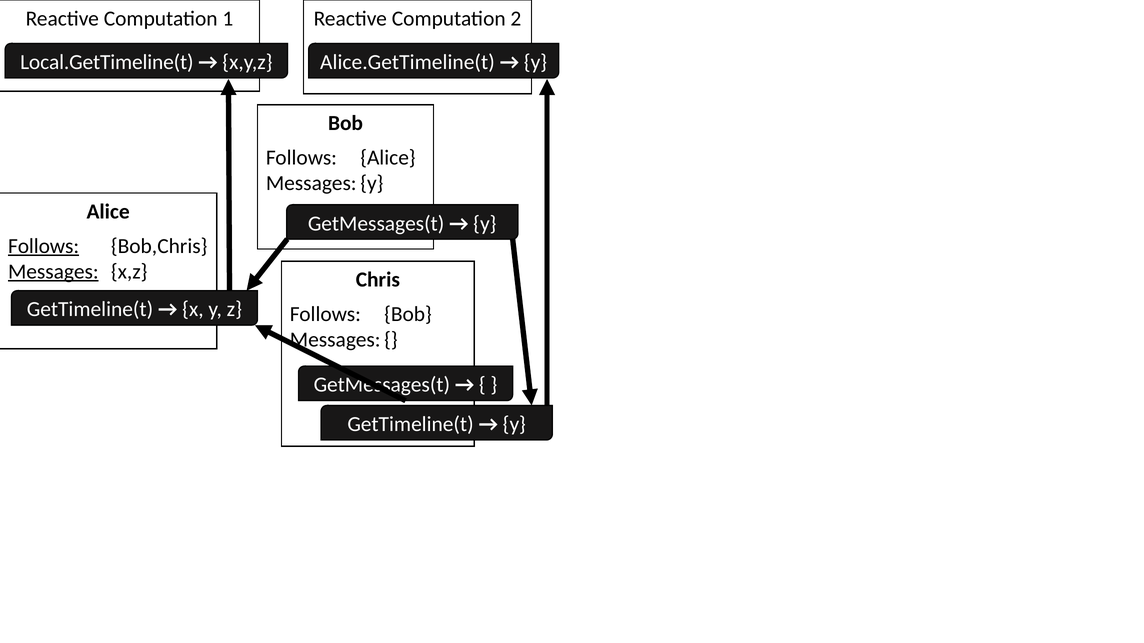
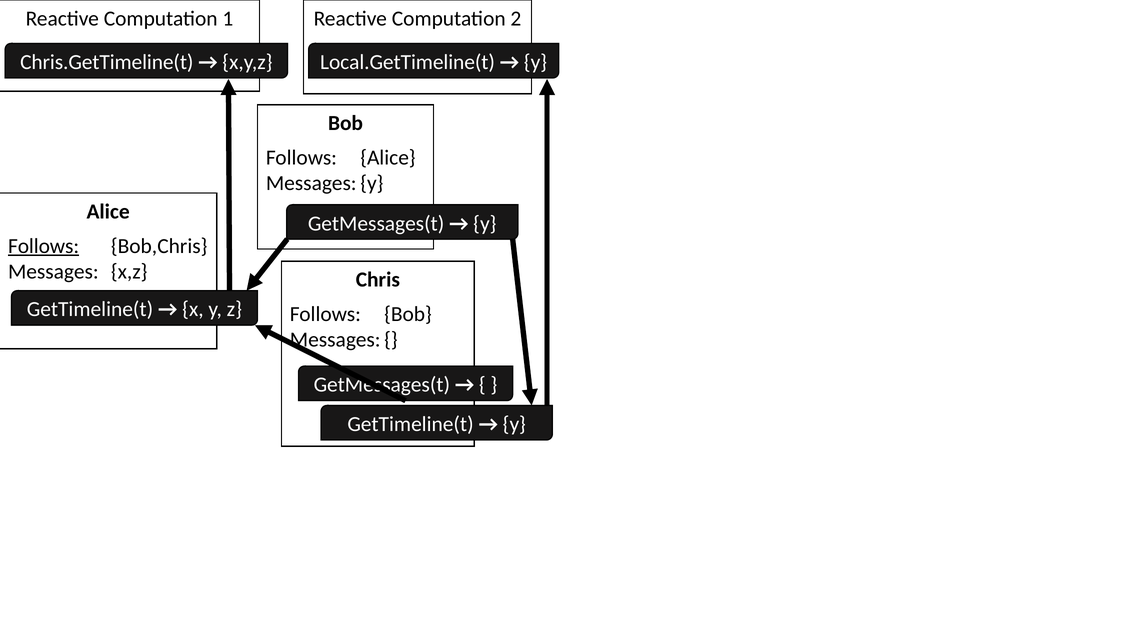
Local.GetTimeline(t: Local.GetTimeline(t -> Chris.GetTimeline(t (107, 62)
Alice.GetTimeline(t: Alice.GetTimeline(t -> Local.GetTimeline(t (407, 62)
Messages underline: present -> none (53, 272)
